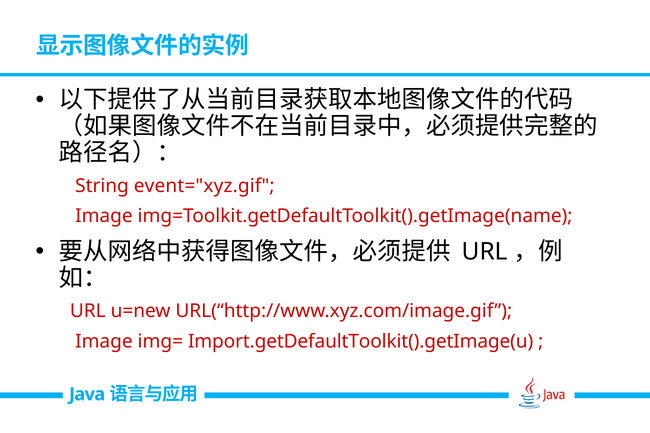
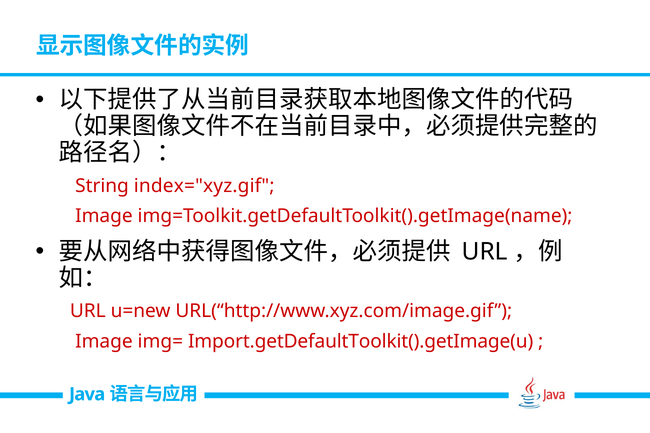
event="xyz.gif: event="xyz.gif -> index="xyz.gif (204, 186)
